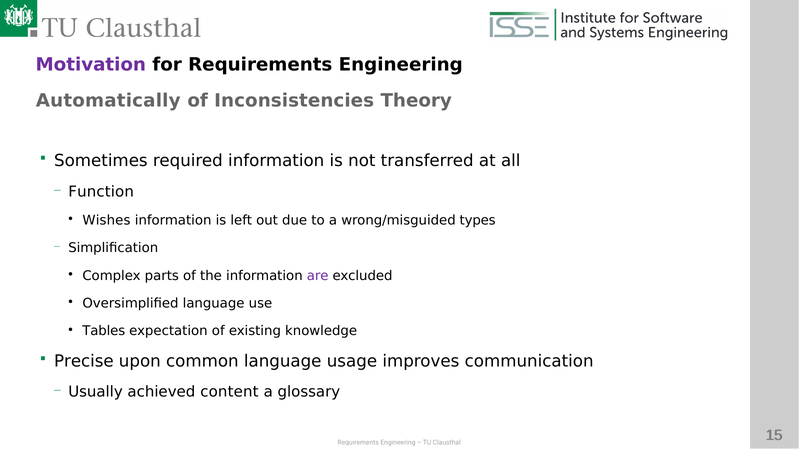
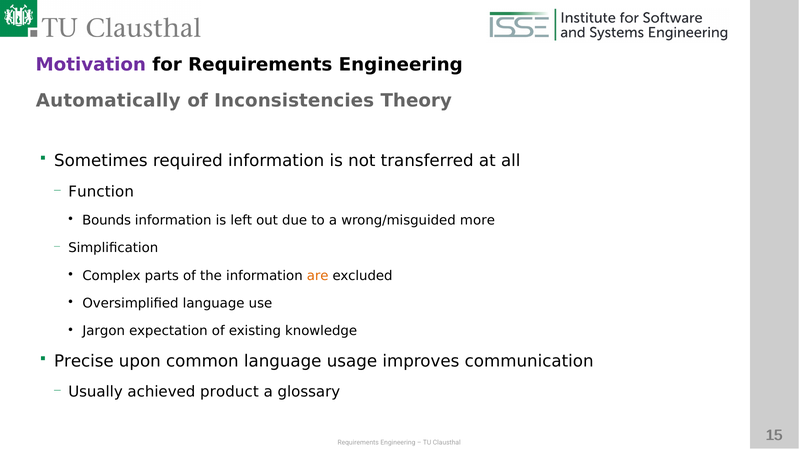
Wishes: Wishes -> Bounds (107, 220)
types: types -> more (477, 220)
are colour: purple -> orange (318, 276)
Tables: Tables -> Jargon (104, 331)
content: content -> product (229, 392)
